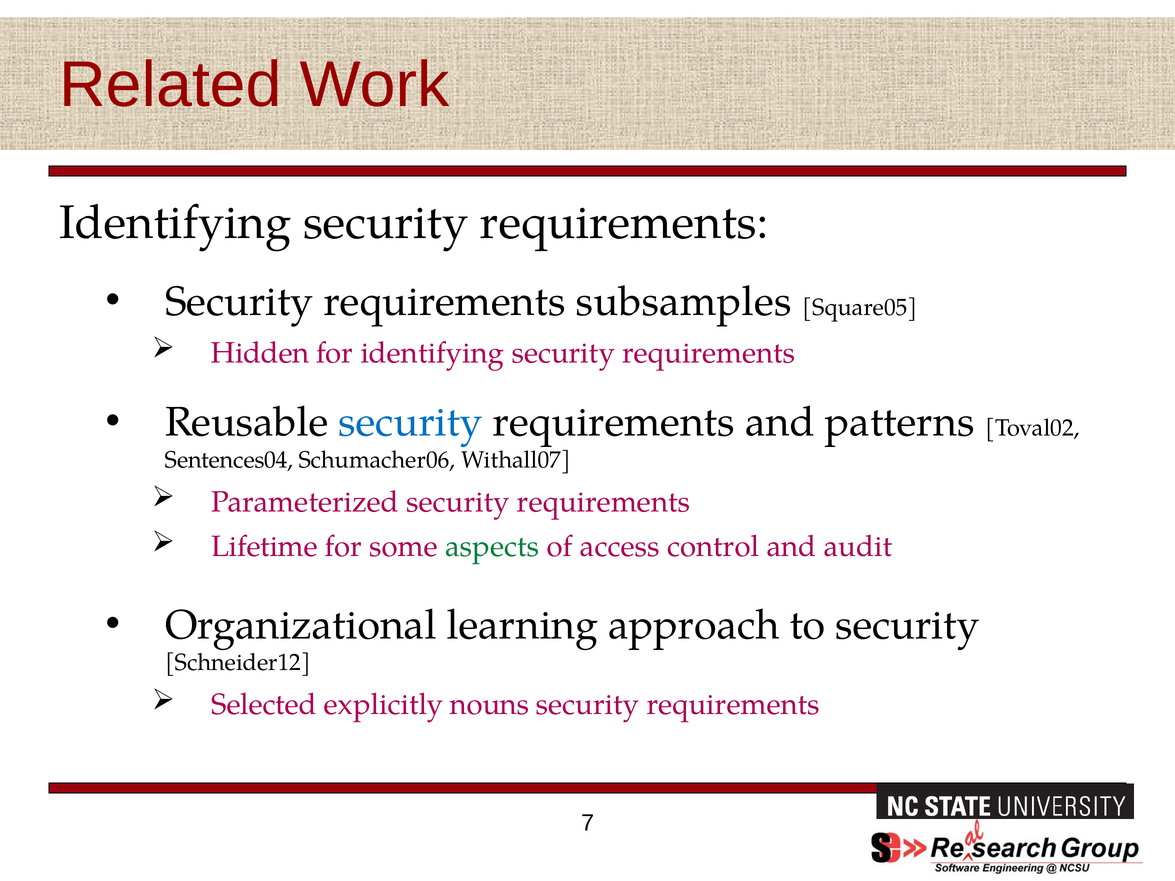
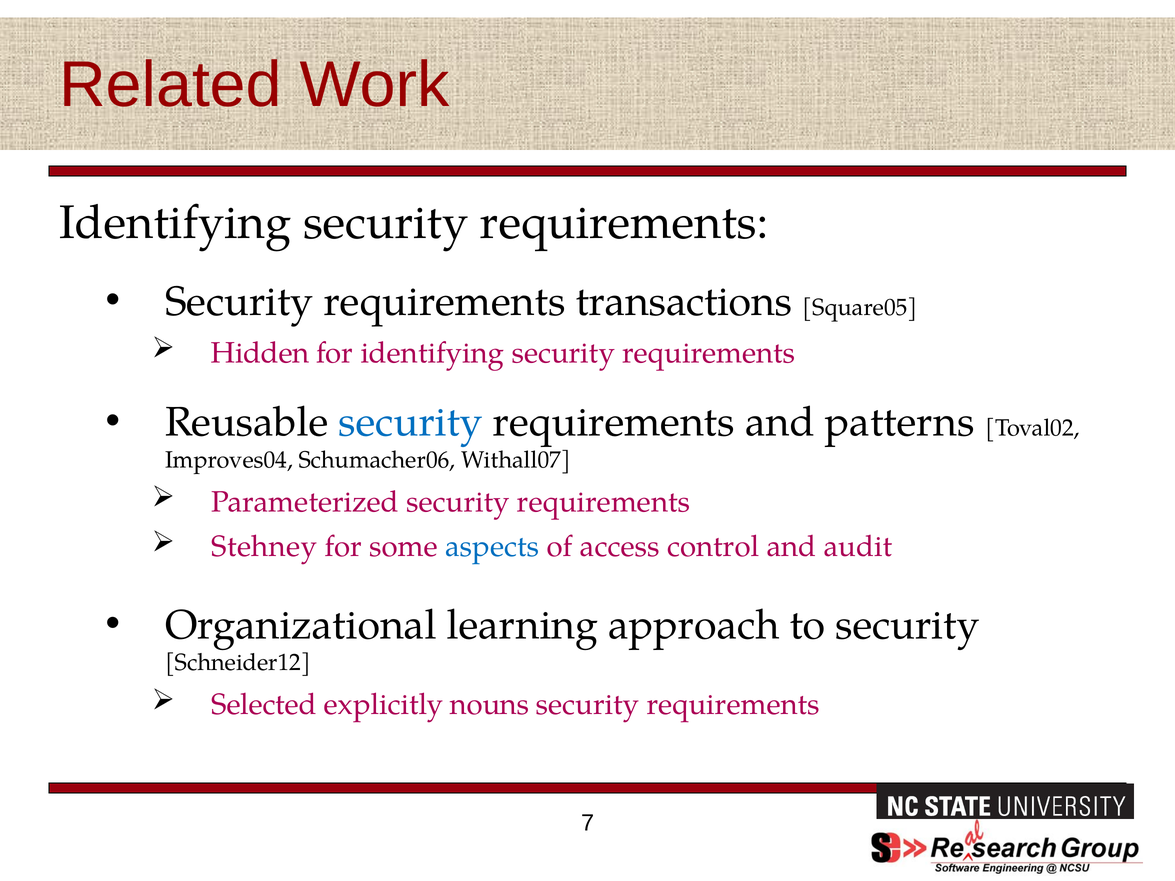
subsamples: subsamples -> transactions (684, 302)
Sentences04: Sentences04 -> Improves04 (229, 460)
Lifetime: Lifetime -> Stehney (264, 547)
aspects colour: green -> blue (492, 547)
